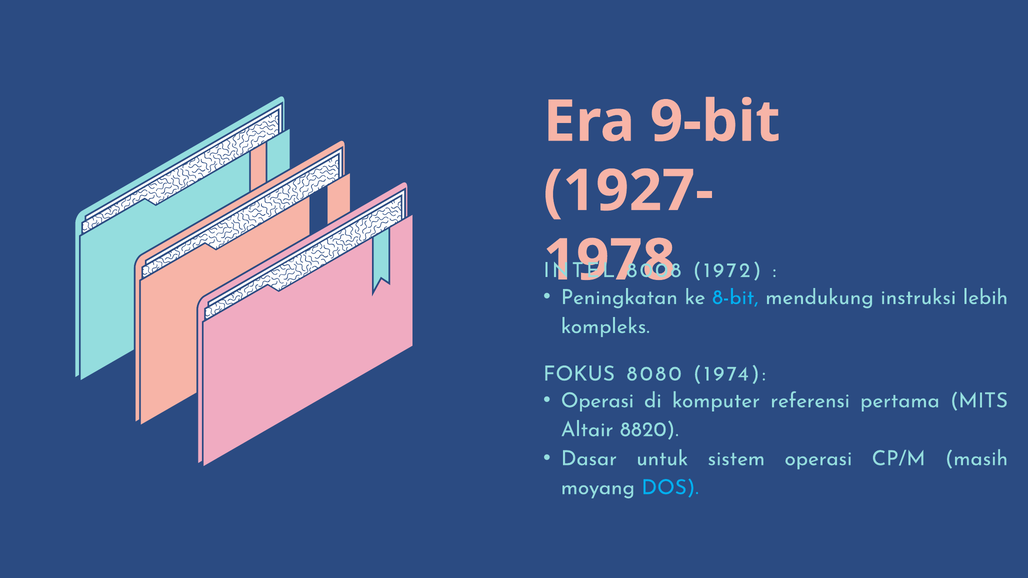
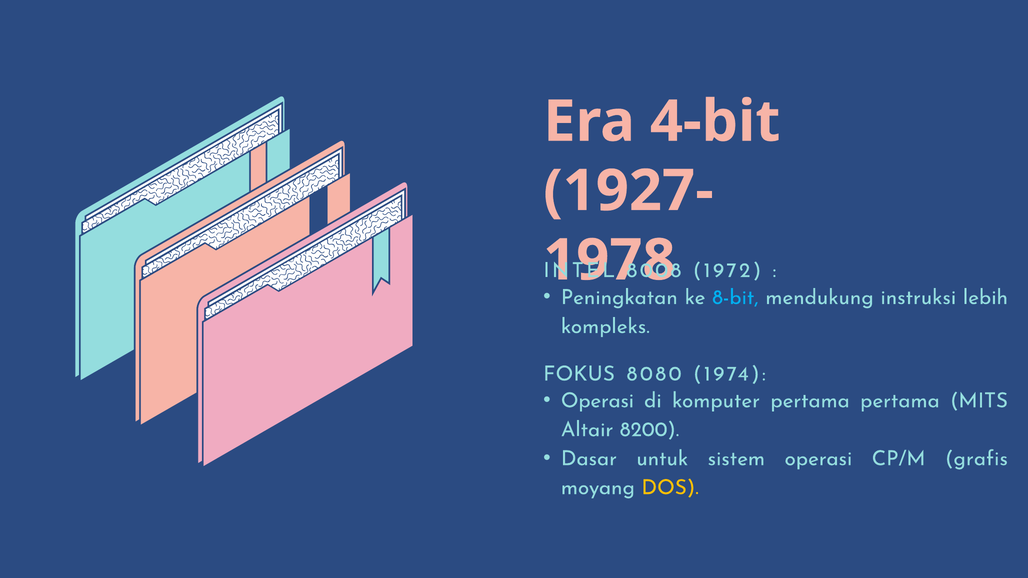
9-bit: 9-bit -> 4-bit (715, 122)
komputer referensi: referensi -> pertama (810, 401)
8820: 8820 -> 8200 (649, 430)
masih: masih -> grafis (976, 459)
DOS colour: light blue -> yellow (670, 488)
